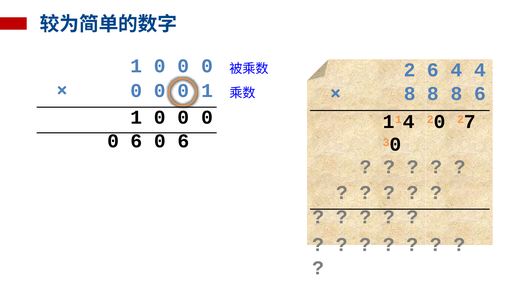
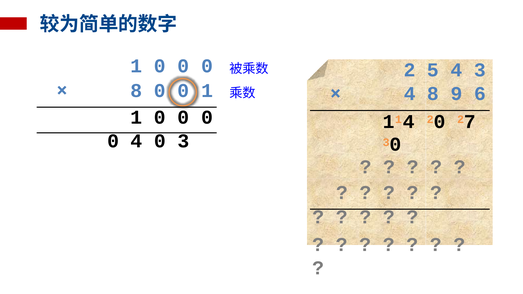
2 6: 6 -> 5 (433, 70)
4 4: 4 -> 3 (480, 70)
0: 0 -> 8 (136, 91)
8: 8 -> 4 (410, 94)
8: 8 -> 9 (456, 94)
6: 6 -> 4 (136, 141)
6: 6 -> 3 (183, 141)
